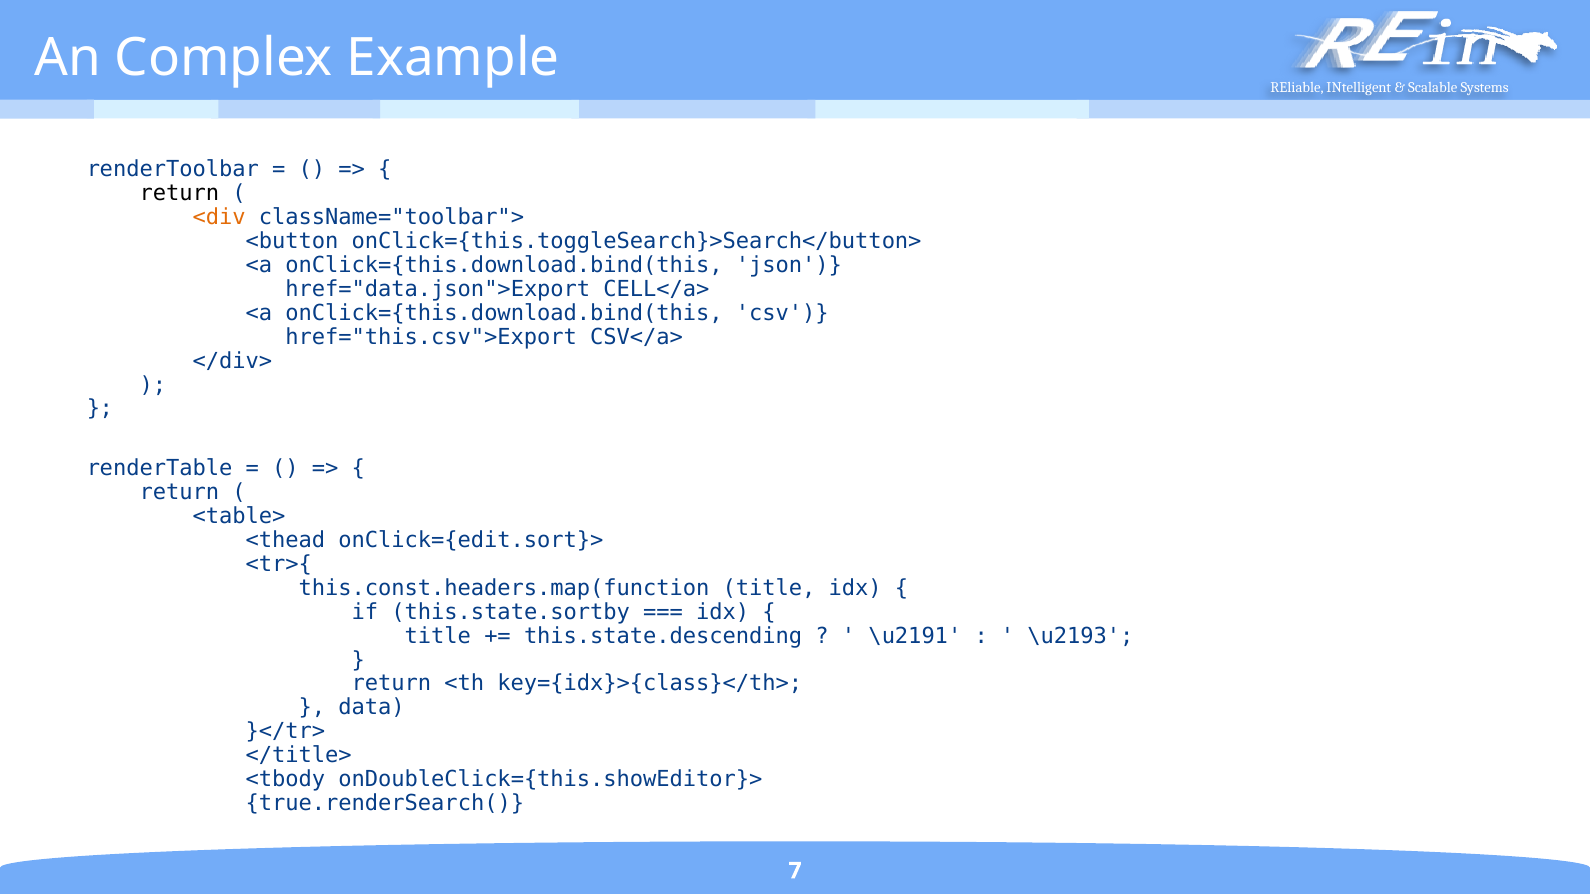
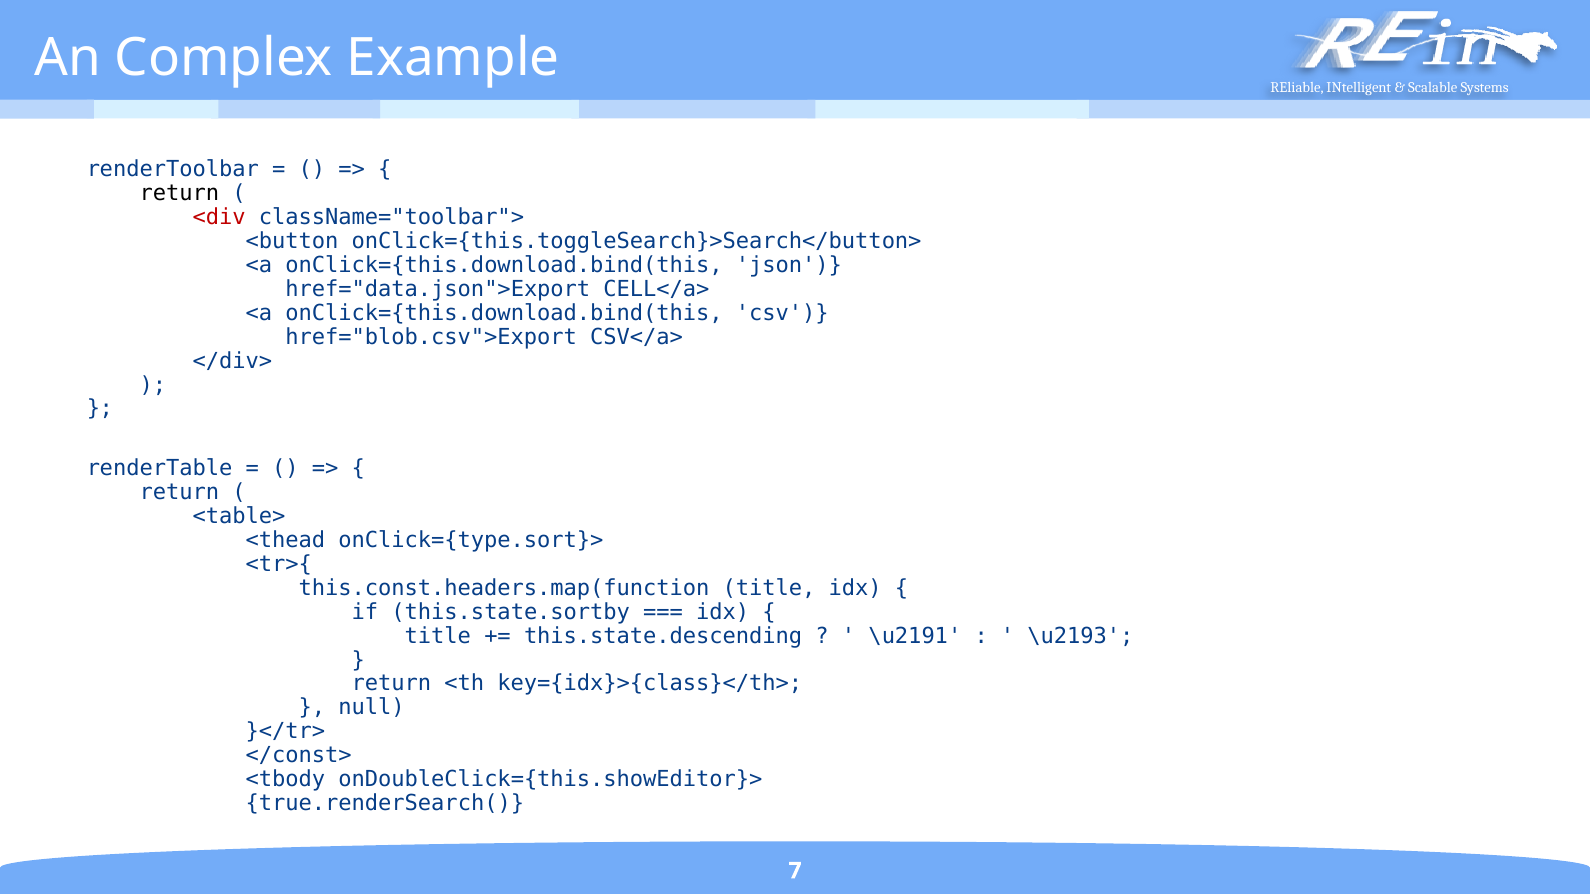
<div colour: orange -> red (219, 217)
href="this.csv">Export: href="this.csv">Export -> href="blob.csv">Export (431, 337)
onClick={edit.sort}>: onClick={edit.sort}> -> onClick={type.sort}> (471, 541)
data: data -> null (372, 708)
</title>: </title> -> </const> (299, 756)
